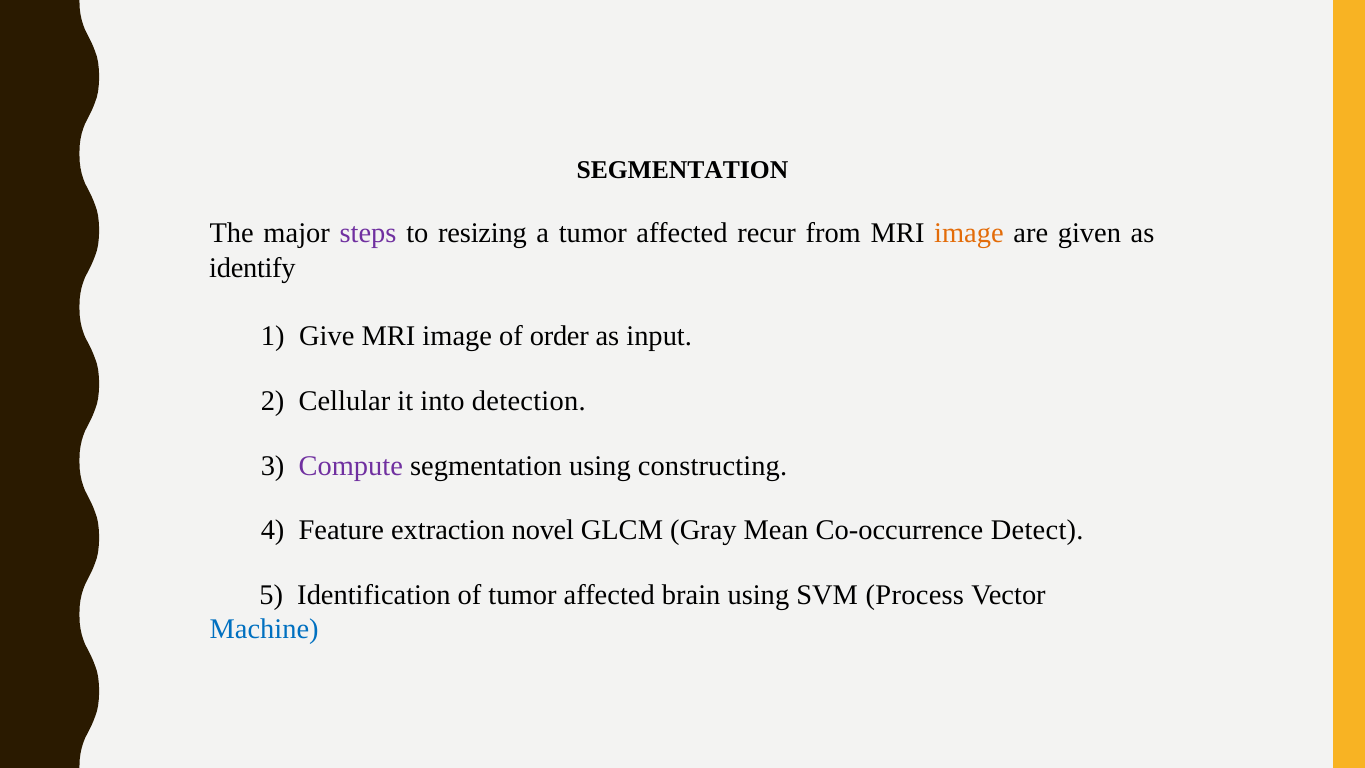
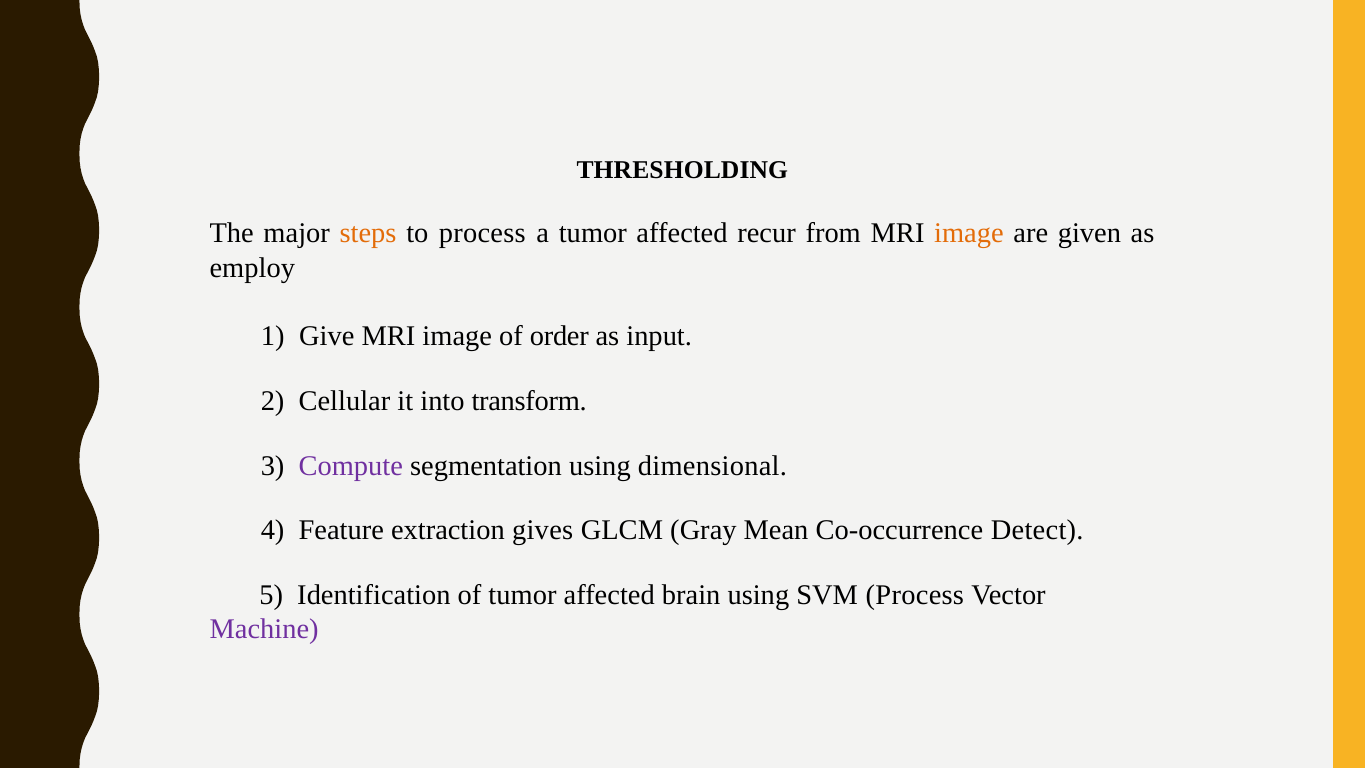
SEGMENTATION: SEGMENTATION -> THRESHOLDING (682, 170)
steps colour: purple -> orange (368, 233)
to resizing: resizing -> process (482, 233)
identify: identify -> employ (252, 268)
detection: detection -> transform (529, 401)
constructing: constructing -> dimensional (712, 466)
novel: novel -> gives (543, 530)
Machine colour: blue -> purple (264, 629)
